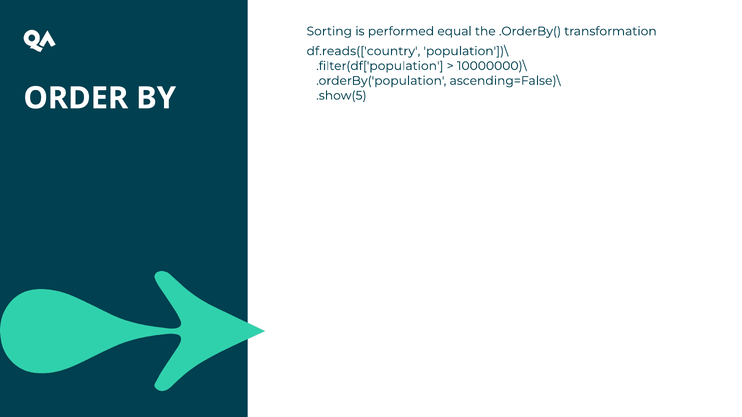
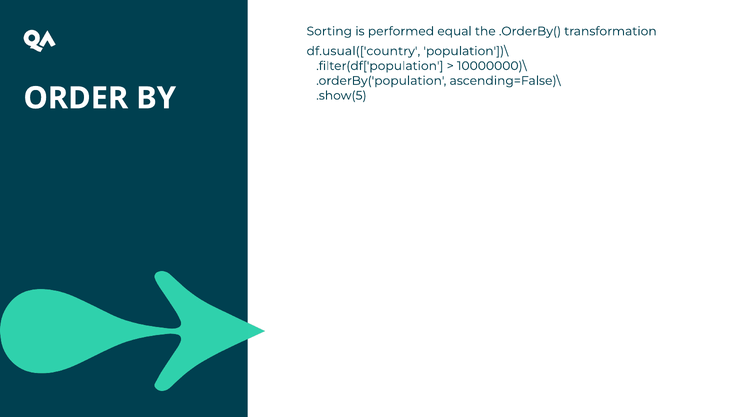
df.reads(['country: df.reads(['country -> df.usual(['country (363, 51)
